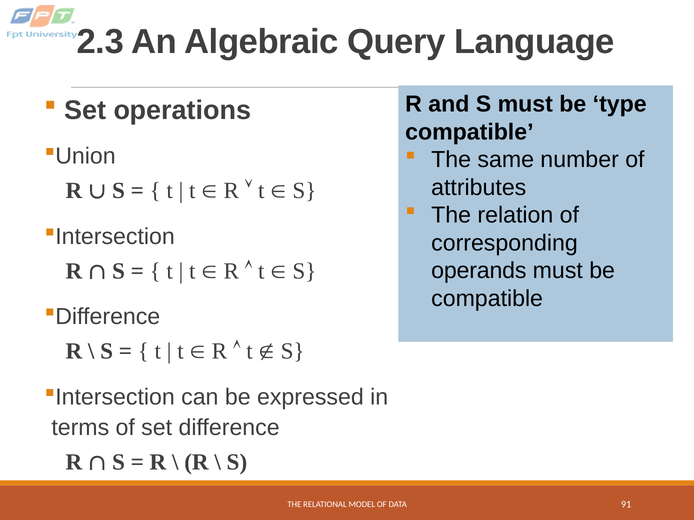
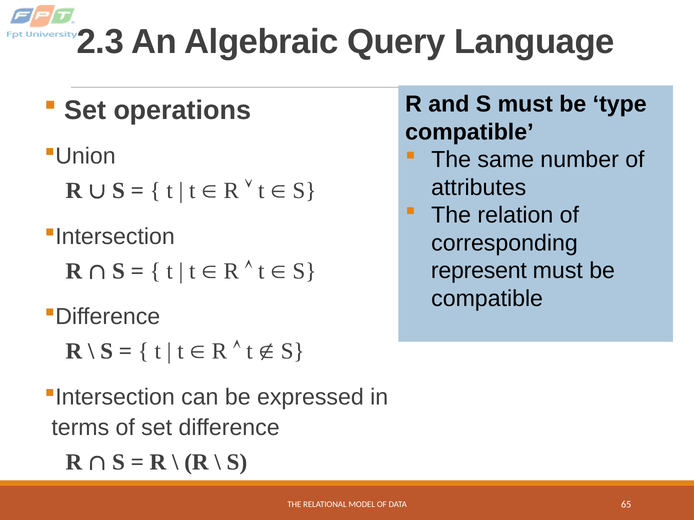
operands: operands -> represent (479, 271)
91: 91 -> 65 (626, 505)
